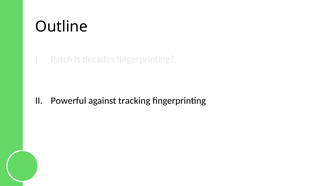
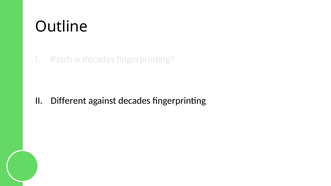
Powerful: Powerful -> Different (68, 101)
against tracking: tracking -> decades (134, 101)
